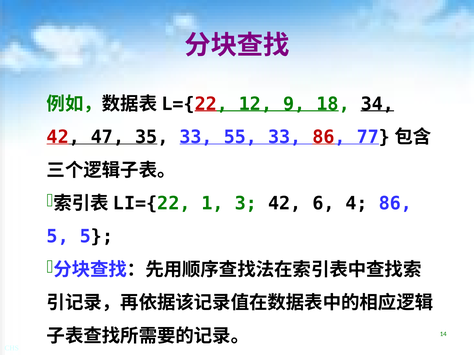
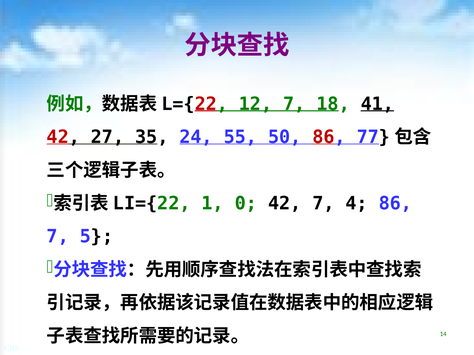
12 9: 9 -> 7 (294, 104)
34: 34 -> 41 (377, 104)
47: 47 -> 27 (107, 137)
35 33: 33 -> 24 (196, 137)
55 33: 33 -> 50 (285, 137)
3: 3 -> 0 (246, 204)
42 6: 6 -> 7 (323, 204)
5: 5 -> 7 (58, 237)
